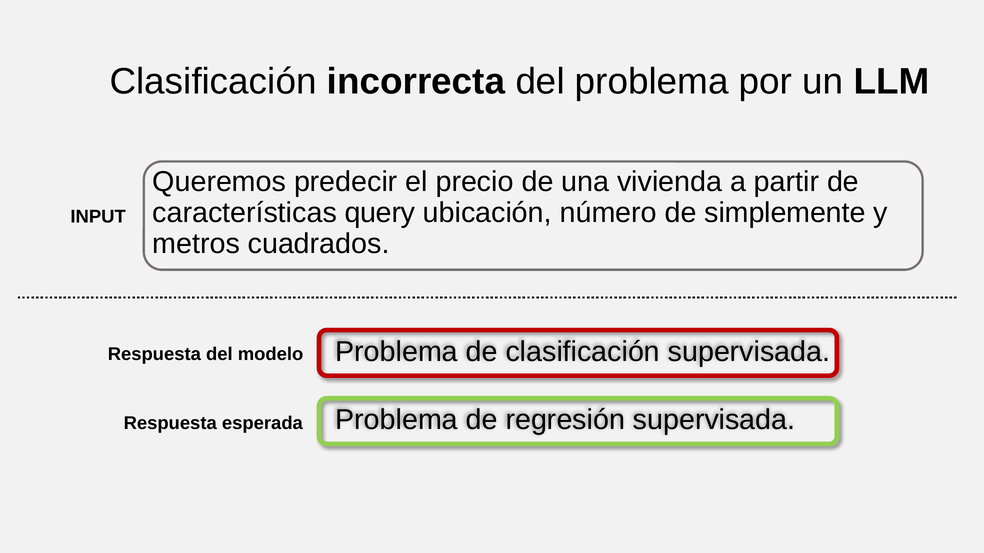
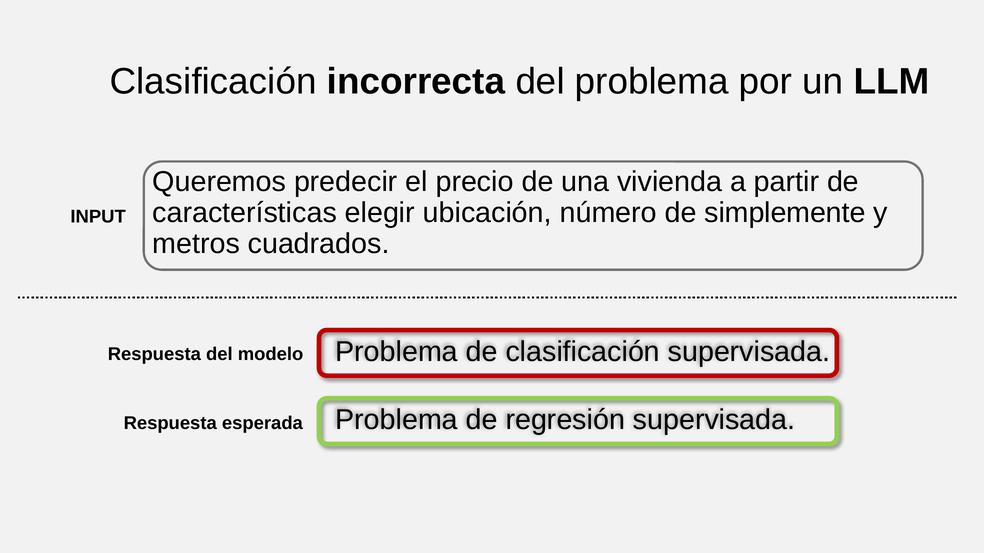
query: query -> elegir (380, 213)
